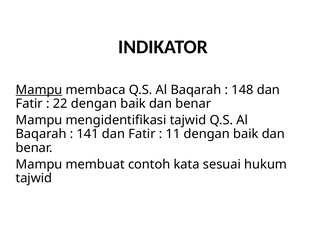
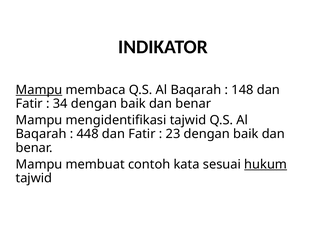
22: 22 -> 34 (60, 104)
141: 141 -> 448 (88, 134)
11: 11 -> 23 (173, 134)
hukum underline: none -> present (266, 164)
